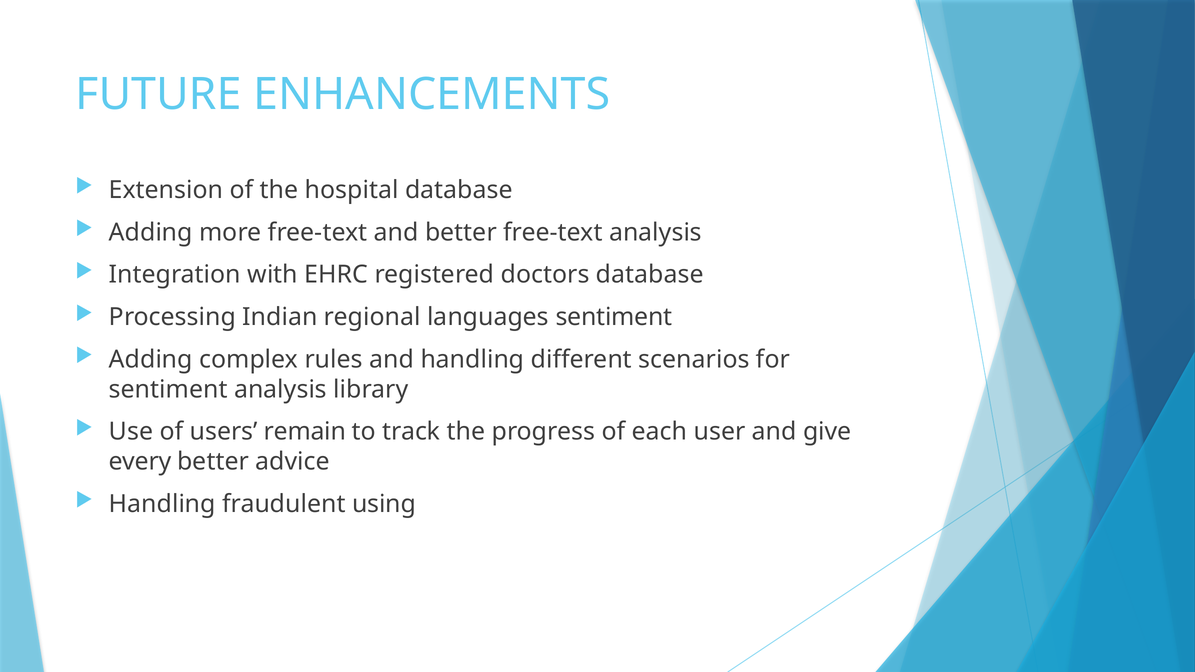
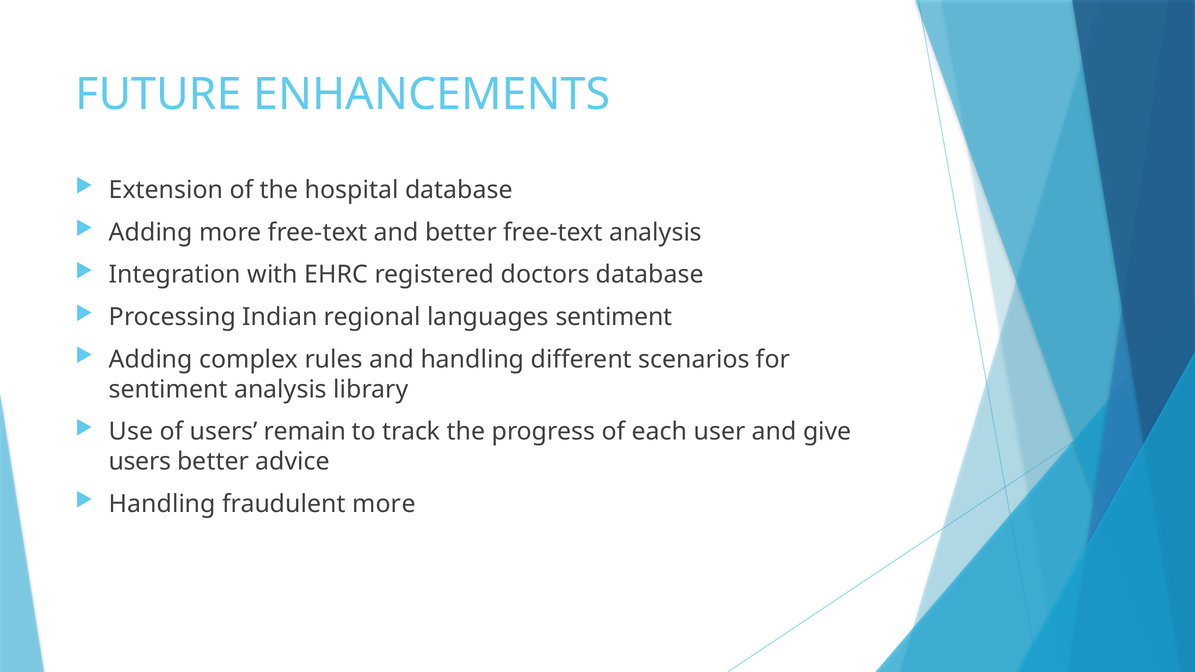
every: every -> users (140, 462)
fraudulent using: using -> more (384, 504)
